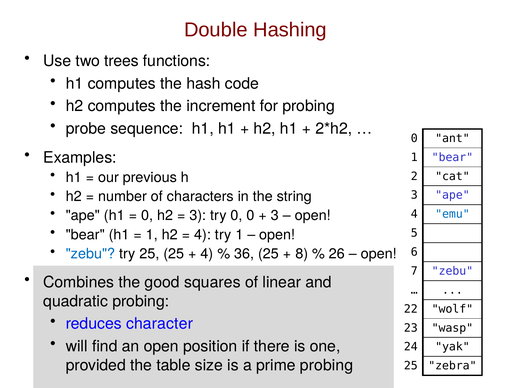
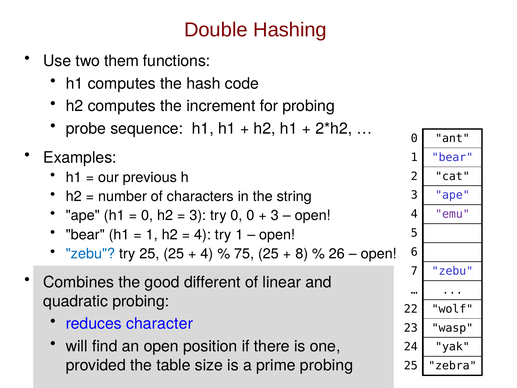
trees: trees -> them (122, 61)
emu colour: blue -> purple (452, 214)
36: 36 -> 75 (244, 254)
squares: squares -> different (212, 282)
